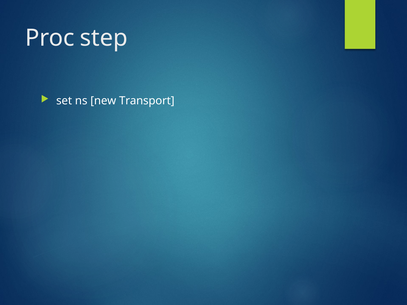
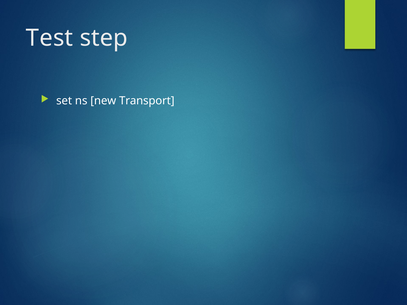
Proc: Proc -> Test (50, 38)
